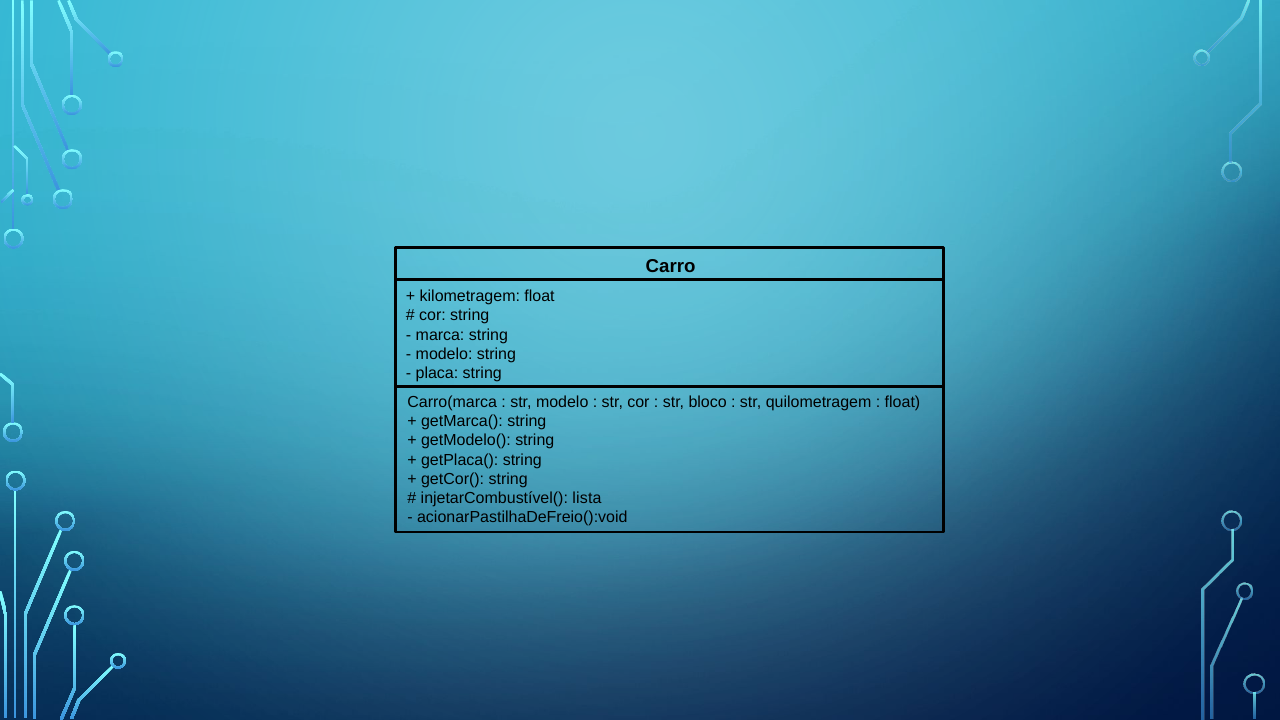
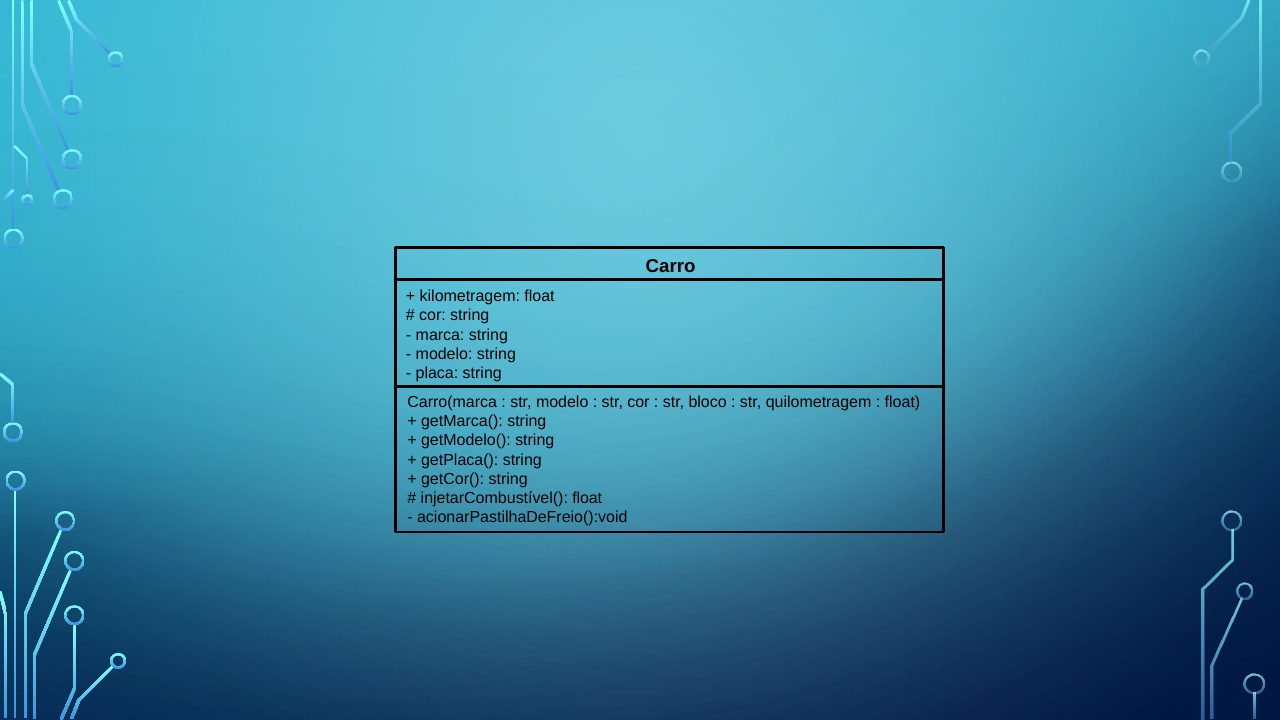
injetarCombustível( lista: lista -> float (587, 498)
